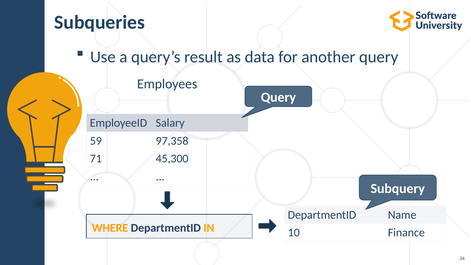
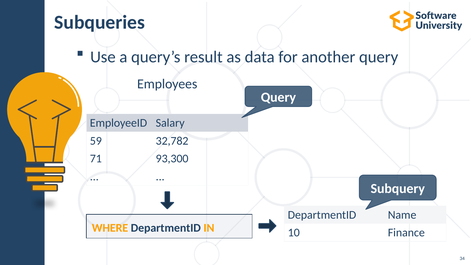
97,358: 97,358 -> 32,782 (172, 141)
45,300: 45,300 -> 93,300 (172, 159)
